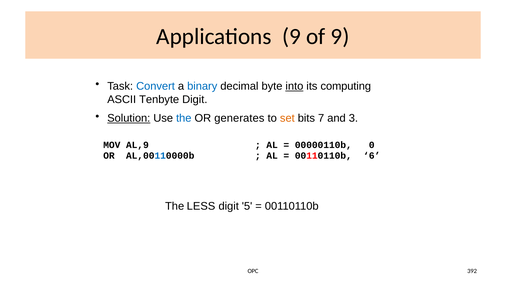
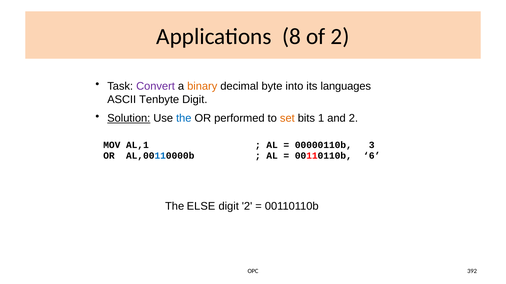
Applications 9: 9 -> 8 (291, 37)
of 9: 9 -> 2 (340, 37)
Convert colour: blue -> purple (156, 86)
binary colour: blue -> orange (202, 86)
into underline: present -> none (294, 86)
computing: computing -> languages (346, 86)
generates: generates -> performed (239, 118)
7: 7 -> 1 (321, 118)
and 3: 3 -> 2 (353, 118)
AL,9: AL,9 -> AL,1 (137, 145)
0: 0 -> 3 (372, 145)
LESS: LESS -> ELSE (201, 207)
digit 5: 5 -> 2 (247, 207)
